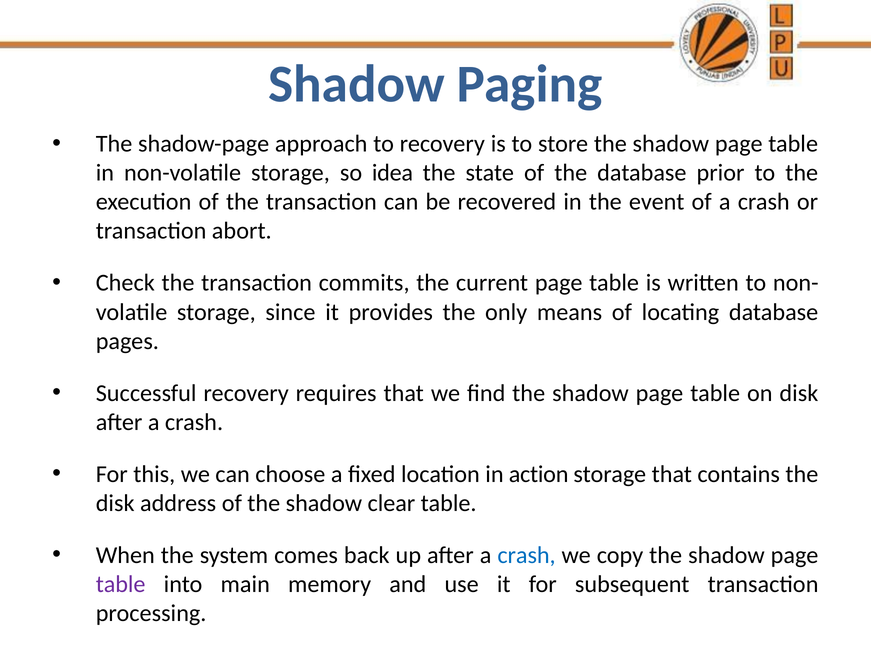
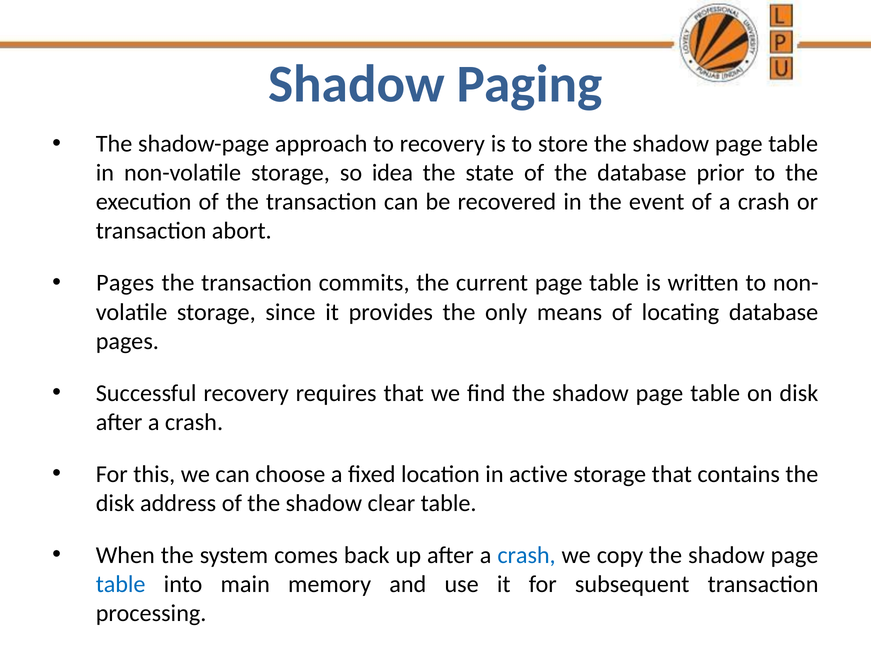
Check: Check -> Pages (125, 283)
action: action -> active (538, 474)
table colour: purple -> blue (121, 584)
